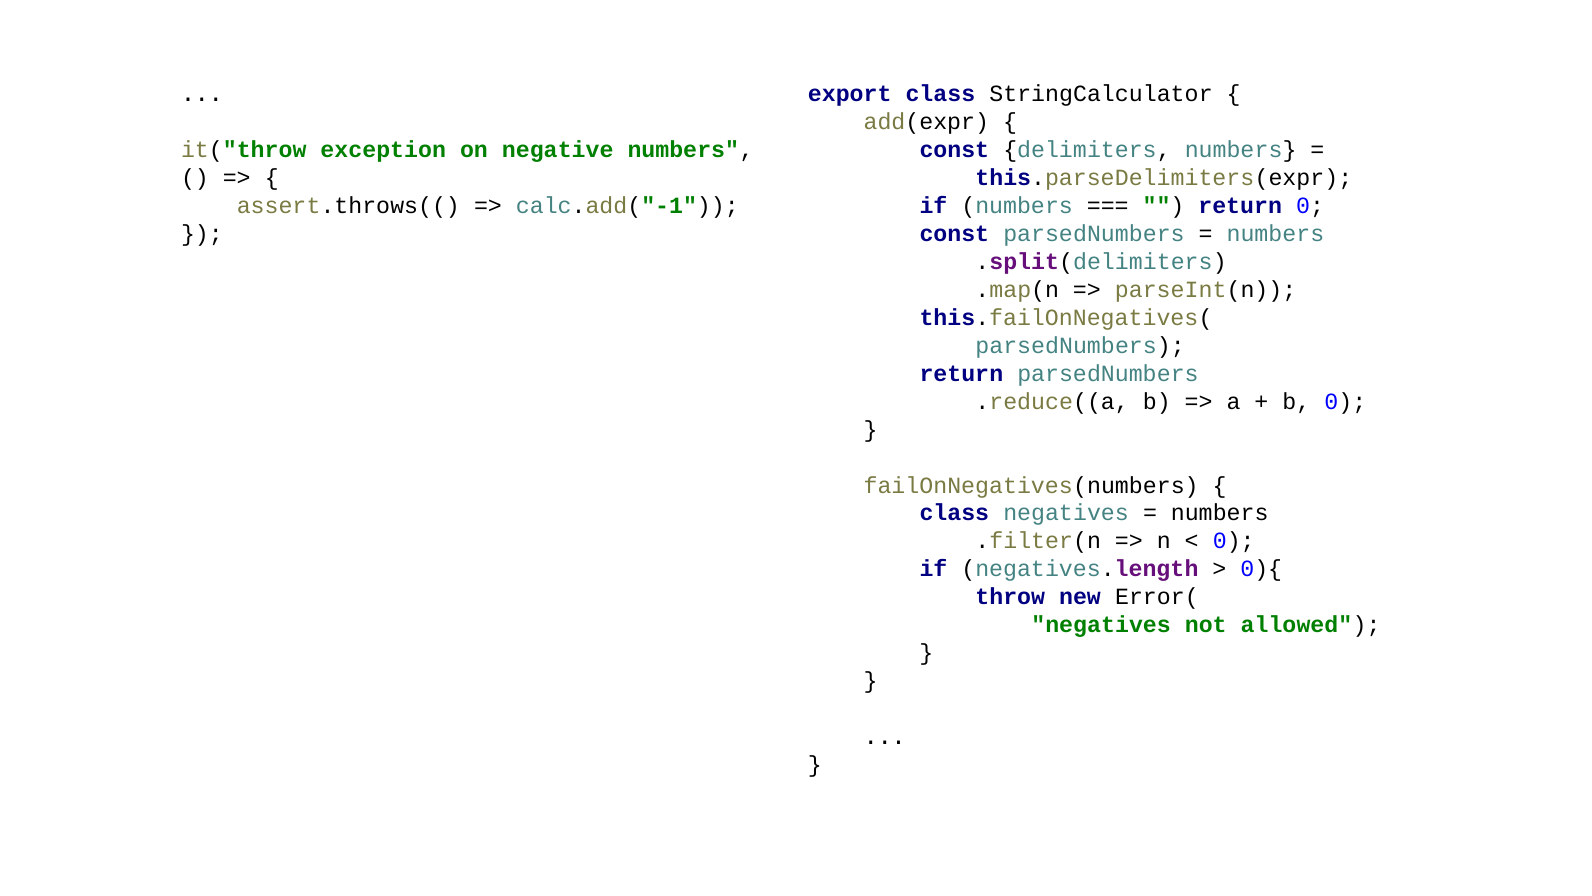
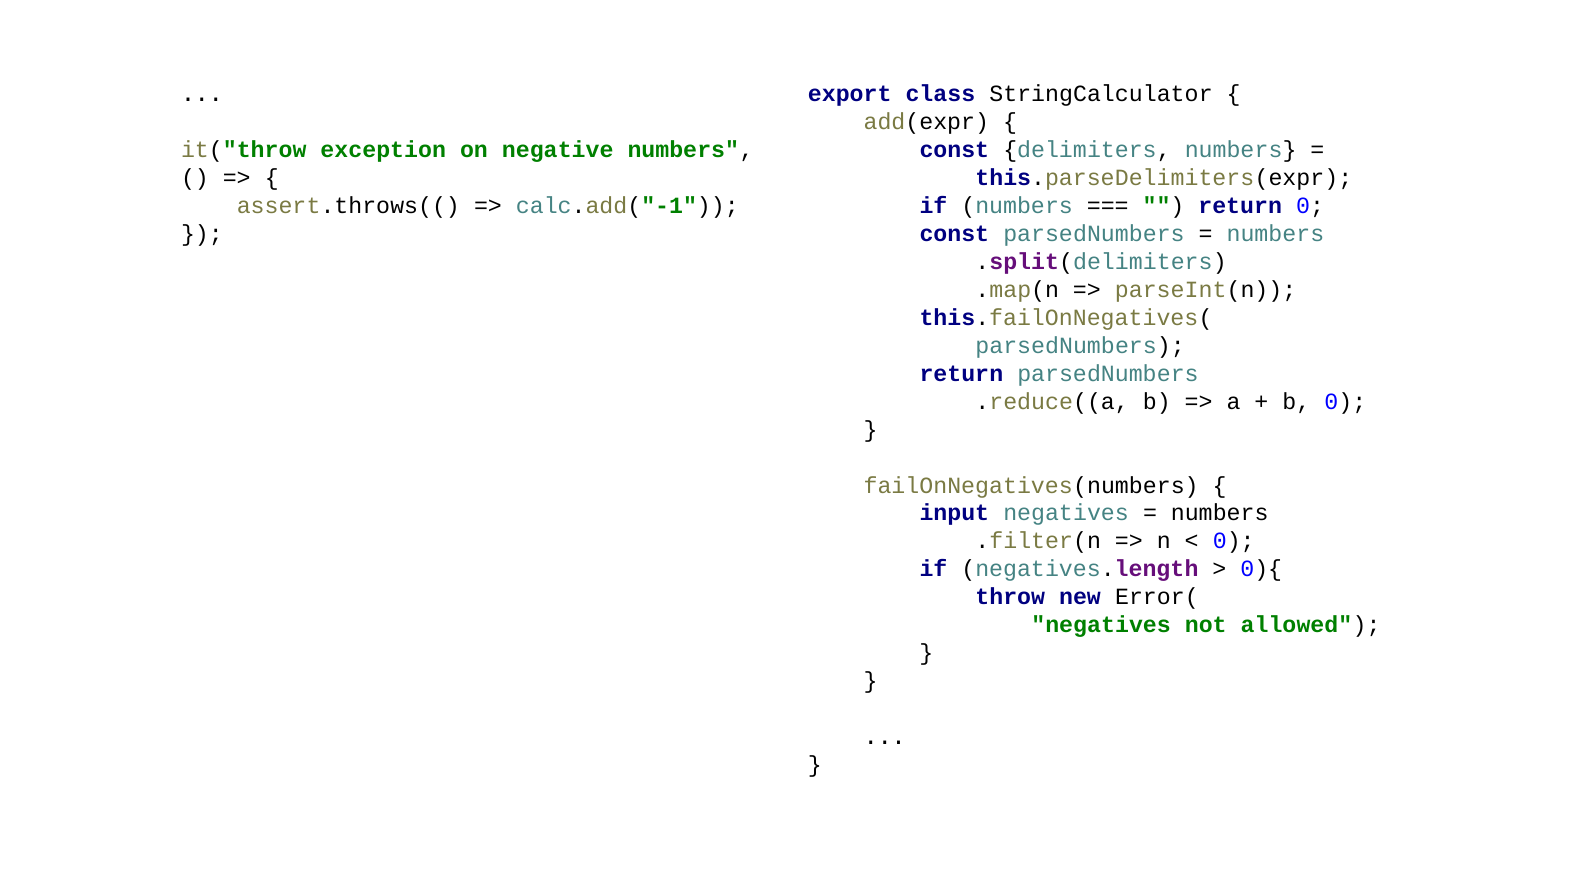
class: class -> input (954, 513)
